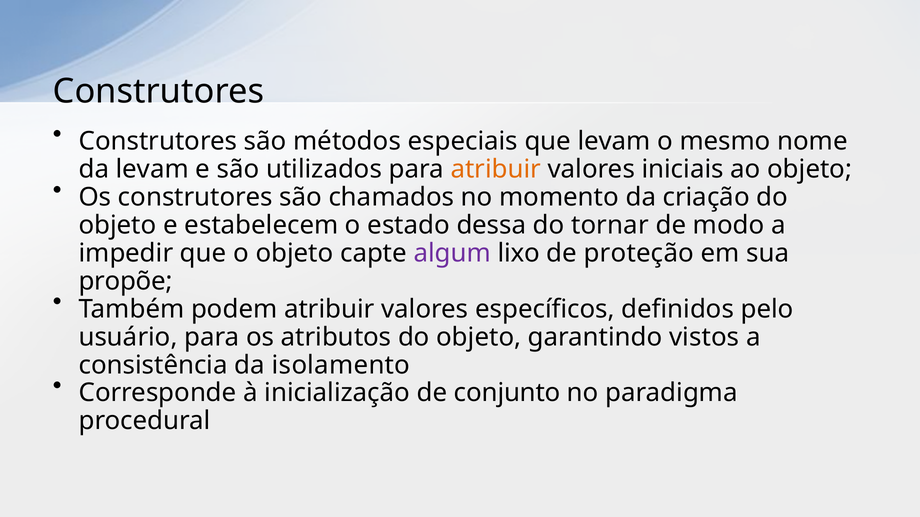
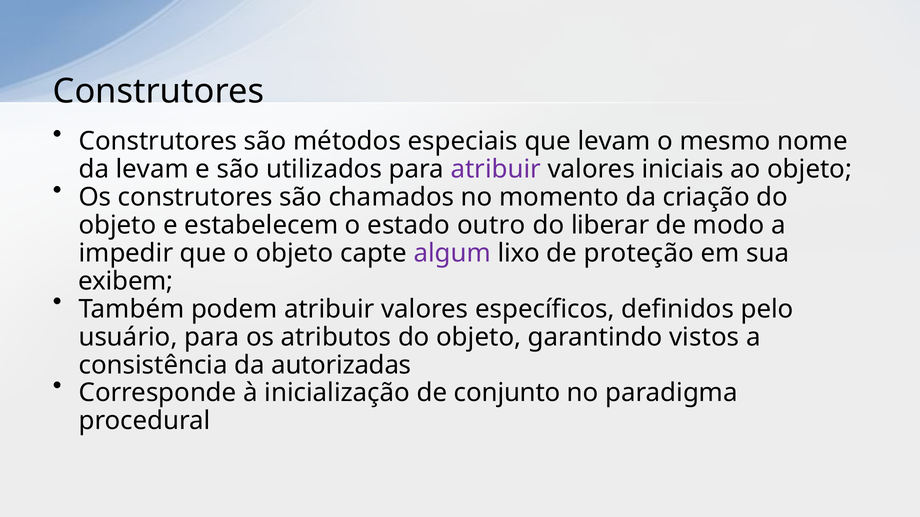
atribuir colour: orange -> purple (496, 169)
dessa: dessa -> outro (491, 225)
tornar: tornar -> liberar (610, 225)
propõe: propõe -> exibem (126, 281)
isolamento: isolamento -> autorizadas (341, 365)
